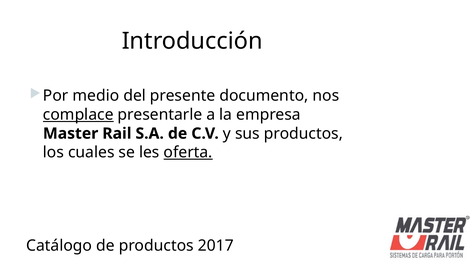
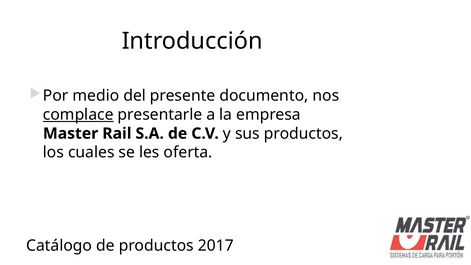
oferta underline: present -> none (188, 152)
